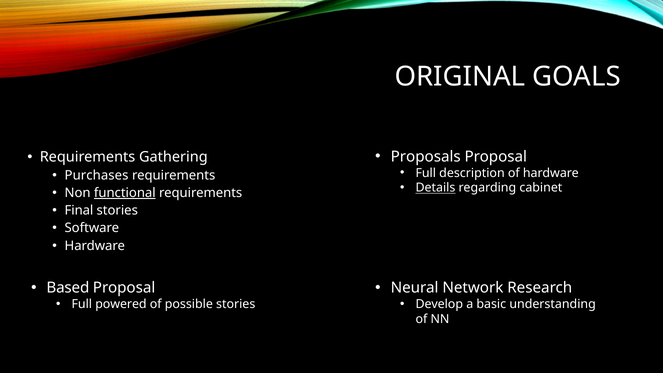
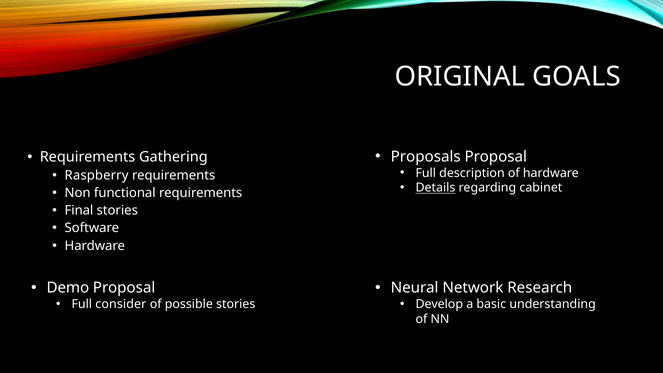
Purchases: Purchases -> Raspberry (97, 175)
functional underline: present -> none (125, 193)
Based: Based -> Demo (68, 288)
powered: powered -> consider (121, 304)
